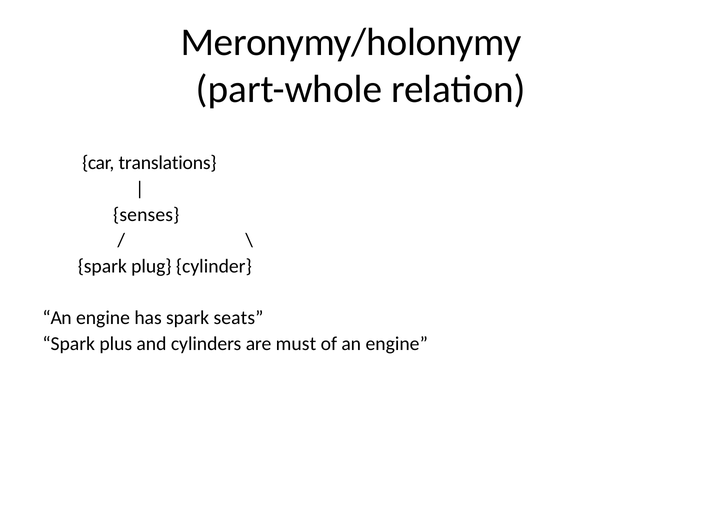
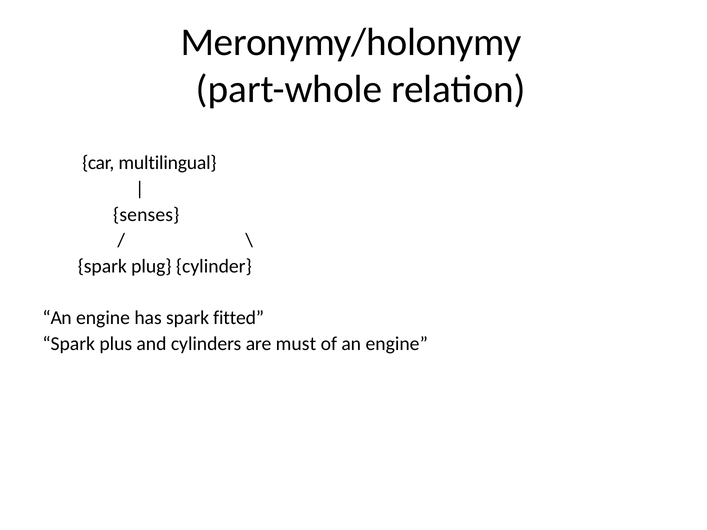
translations: translations -> multilingual (168, 163)
seats: seats -> fitted (239, 318)
